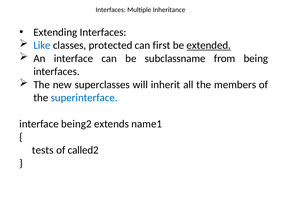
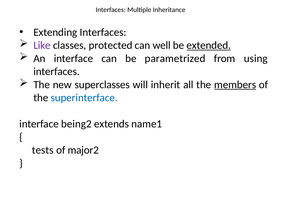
Like colour: blue -> purple (42, 45)
first: first -> well (162, 45)
subclassname: subclassname -> parametrized (175, 58)
being: being -> using (256, 58)
members underline: none -> present (235, 85)
called2: called2 -> major2 (83, 150)
